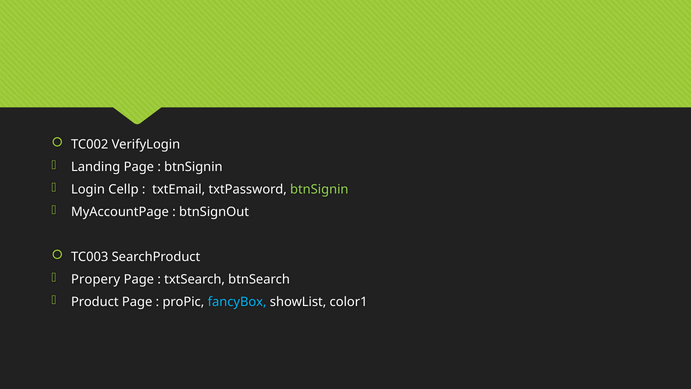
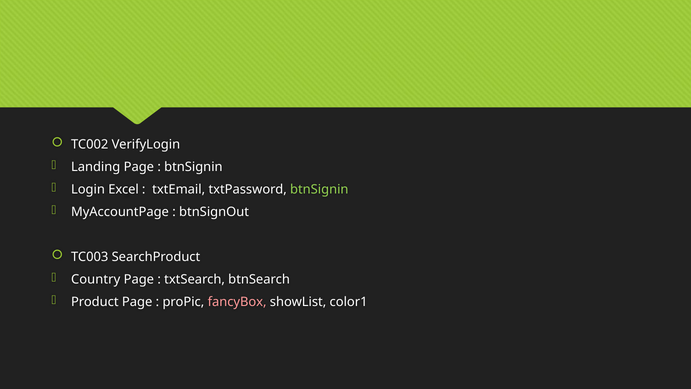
Cellp: Cellp -> Excel (124, 189)
Propery: Propery -> Country (96, 279)
fancyBox colour: light blue -> pink (237, 302)
